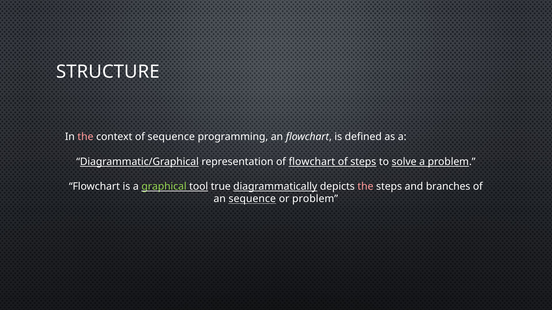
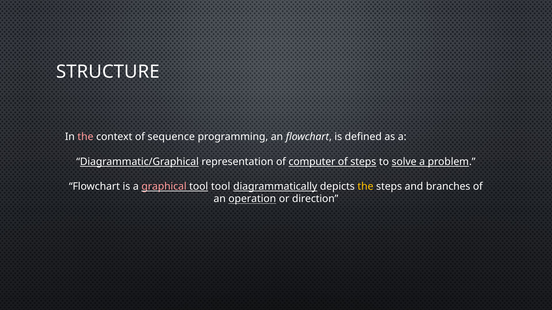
of flowchart: flowchart -> computer (312, 162)
graphical colour: light green -> pink (164, 187)
tool true: true -> tool (221, 187)
the colour: pink -> yellow (365, 187)
an sequence: sequence -> operation (252, 199)
or problem: problem -> direction (315, 199)
